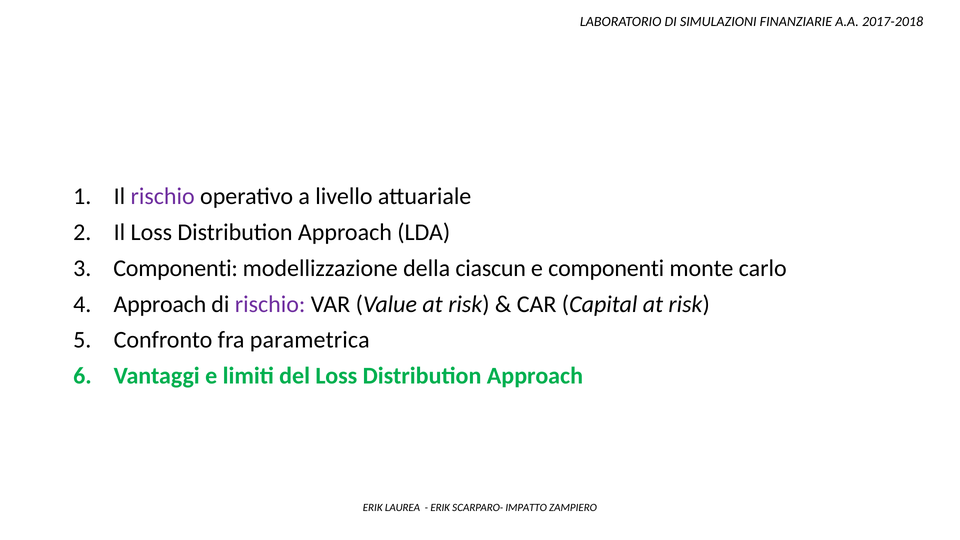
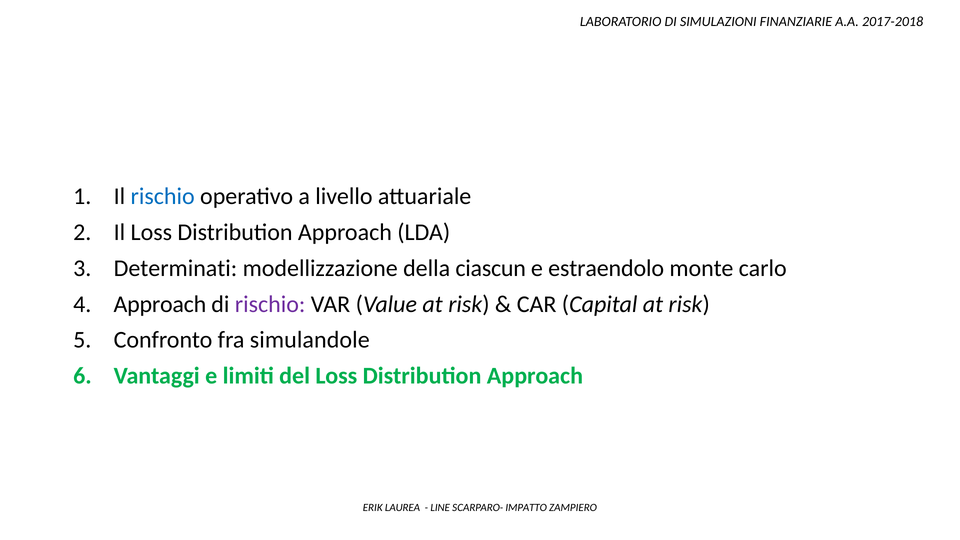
rischio colour: purple -> blue (163, 196)
Componenti: Componenti -> Determinati (175, 268)
e componenti: componenti -> estraendolo (606, 268)
parametrica: parametrica -> simulandole (310, 340)
ERIK: ERIK -> LINE (440, 508)
